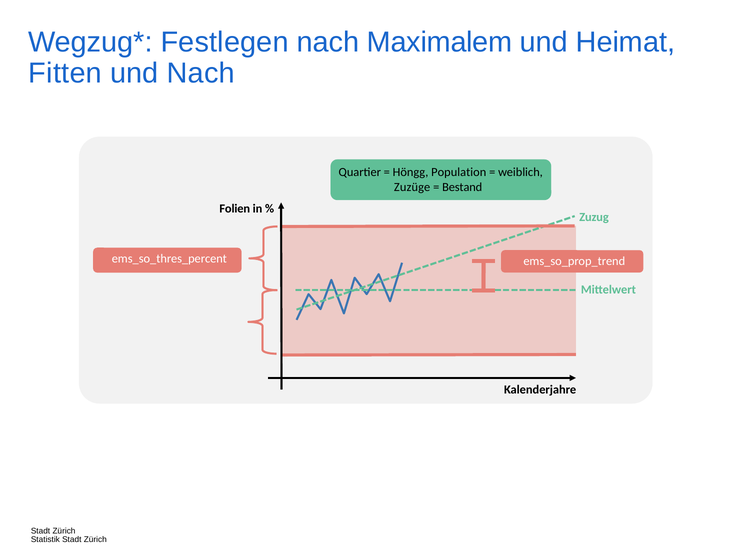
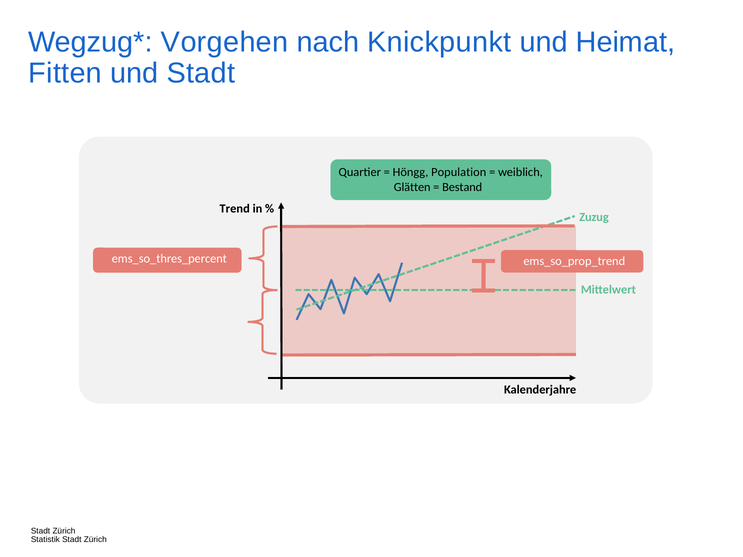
Festlegen: Festlegen -> Vorgehen (225, 42)
Maximalem: Maximalem -> Knickpunkt (439, 42)
und Nach: Nach -> Stadt (201, 73)
Zuzüge: Zuzüge -> Glätten (412, 187)
Folien: Folien -> Trend (235, 209)
